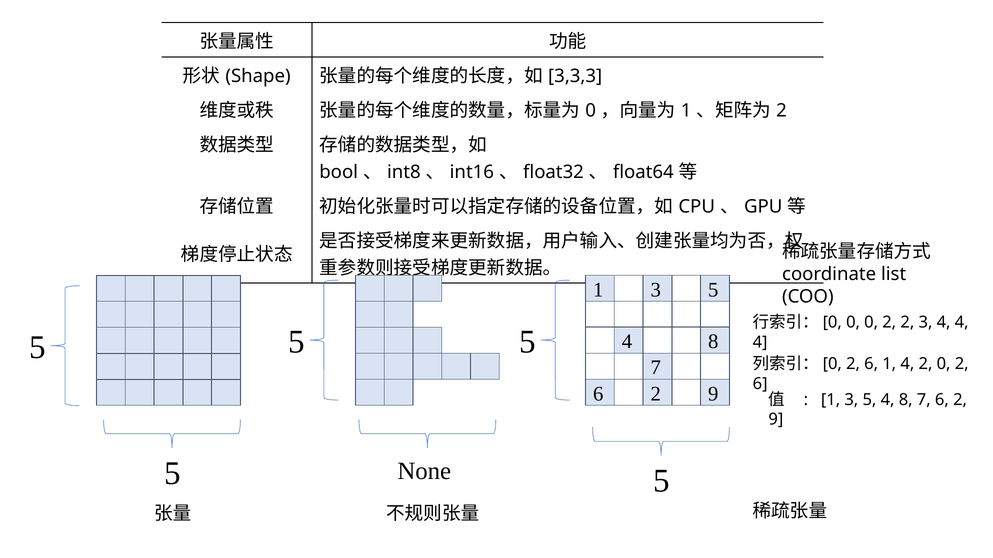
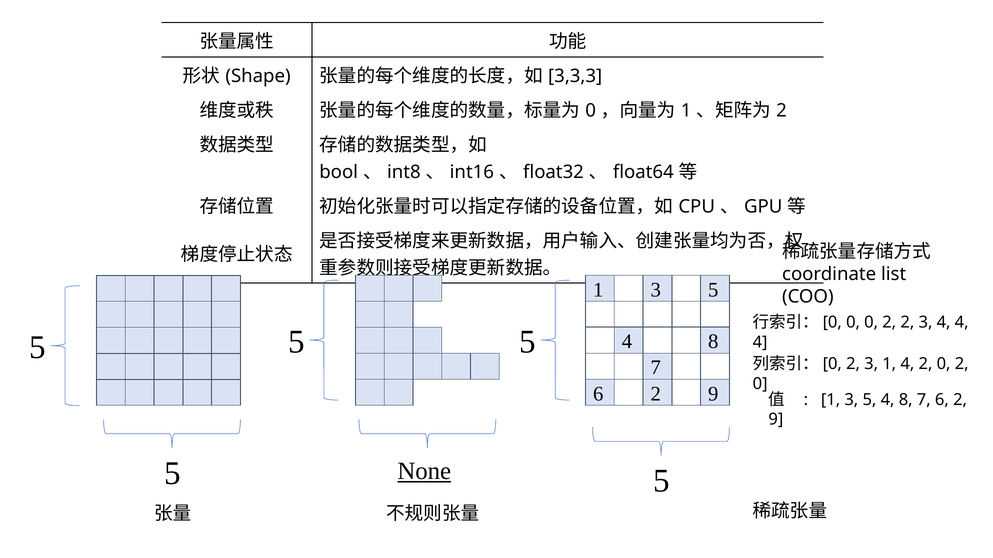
6: 6 -> 3 (871, 364)
6: 6 -> 0 (760, 384)
None underline: none -> present (424, 471)
